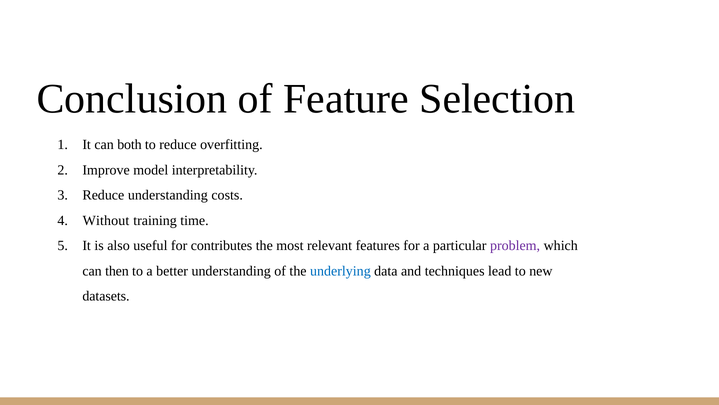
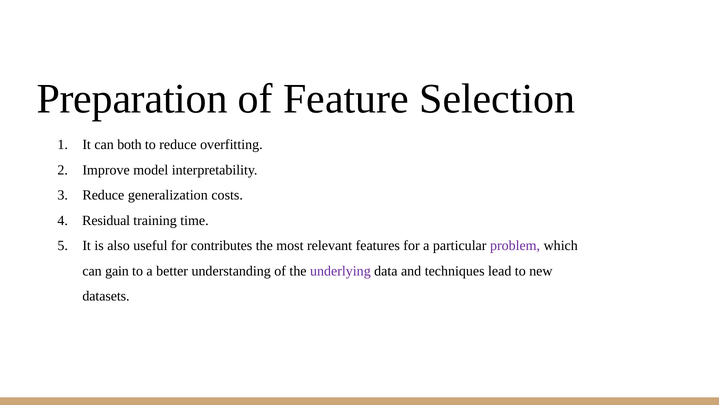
Conclusion: Conclusion -> Preparation (132, 99)
Reduce understanding: understanding -> generalization (168, 195)
Without: Without -> Residual (106, 220)
then: then -> gain (117, 271)
underlying colour: blue -> purple (340, 271)
